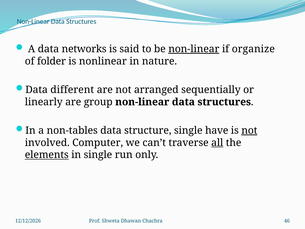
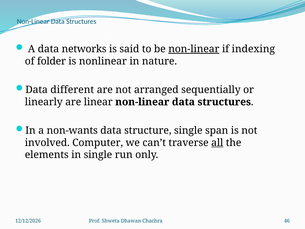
organize: organize -> indexing (253, 49)
group: group -> linear (98, 102)
non-tables: non-tables -> non-wants (72, 130)
have: have -> span (217, 130)
not underline: present -> none (249, 130)
elements underline: present -> none (47, 155)
